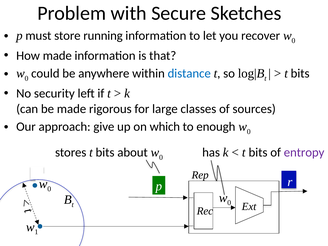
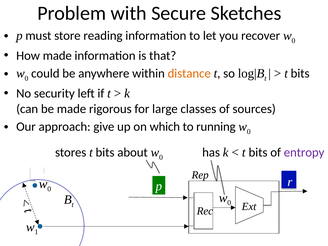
running: running -> reading (103, 36)
distance colour: blue -> orange (189, 74)
enough: enough -> running (216, 127)
